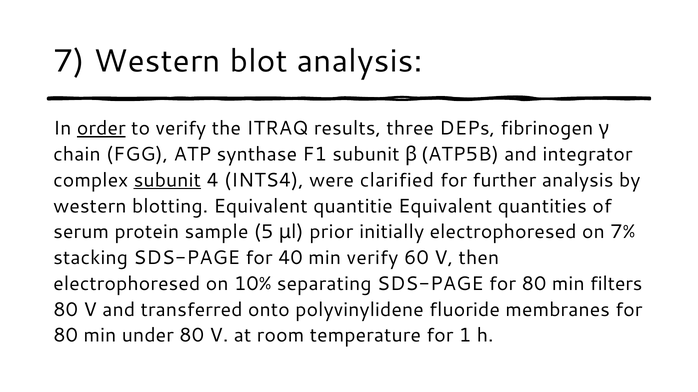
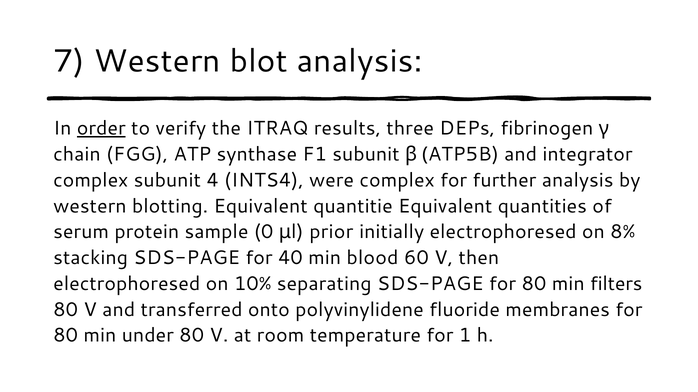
subunit underline: present -> none (167, 180)
were clarified: clarified -> complex (397, 180)
5: 5 -> 0 (264, 232)
7%: 7% -> 8% (623, 232)
min verify: verify -> blood (372, 258)
